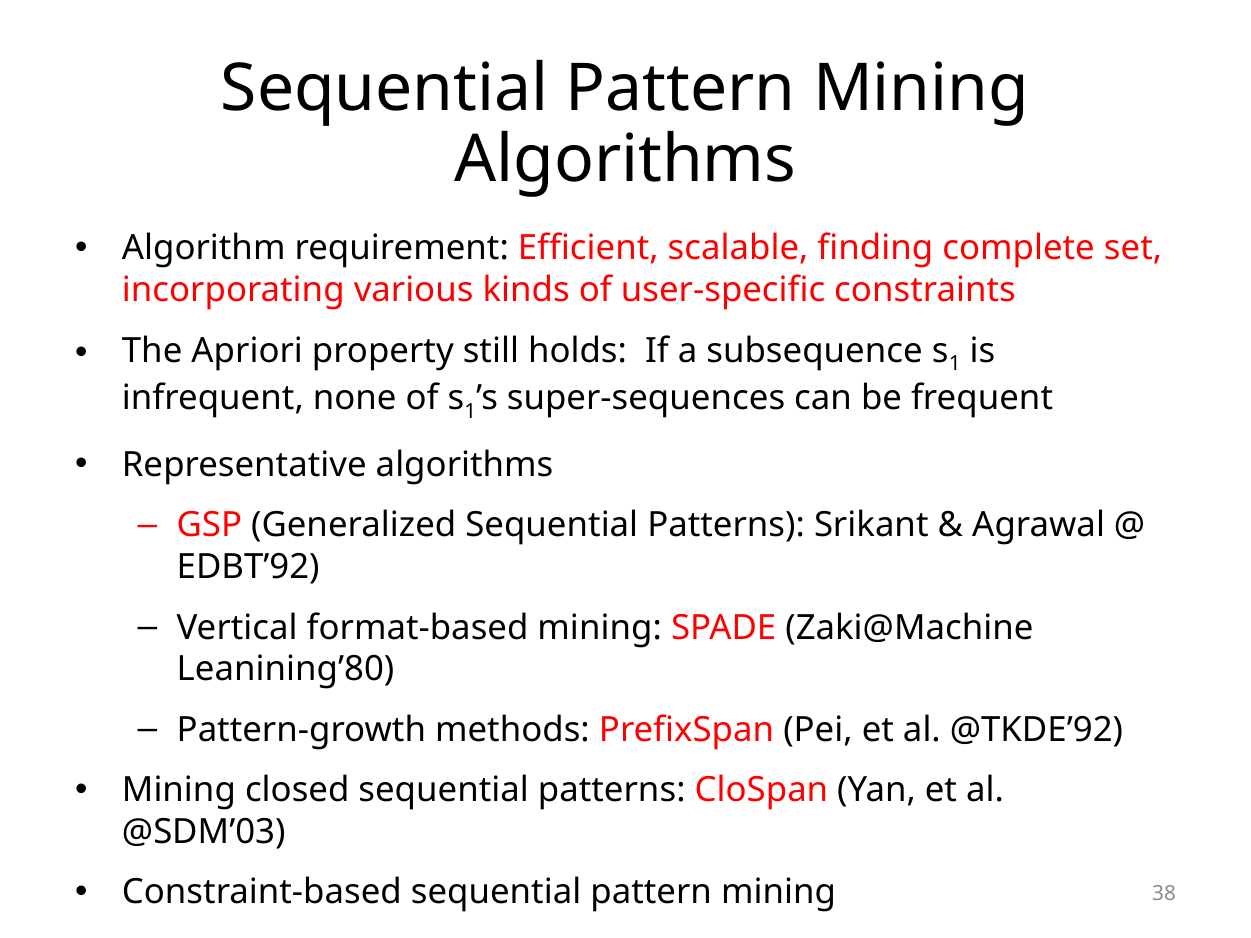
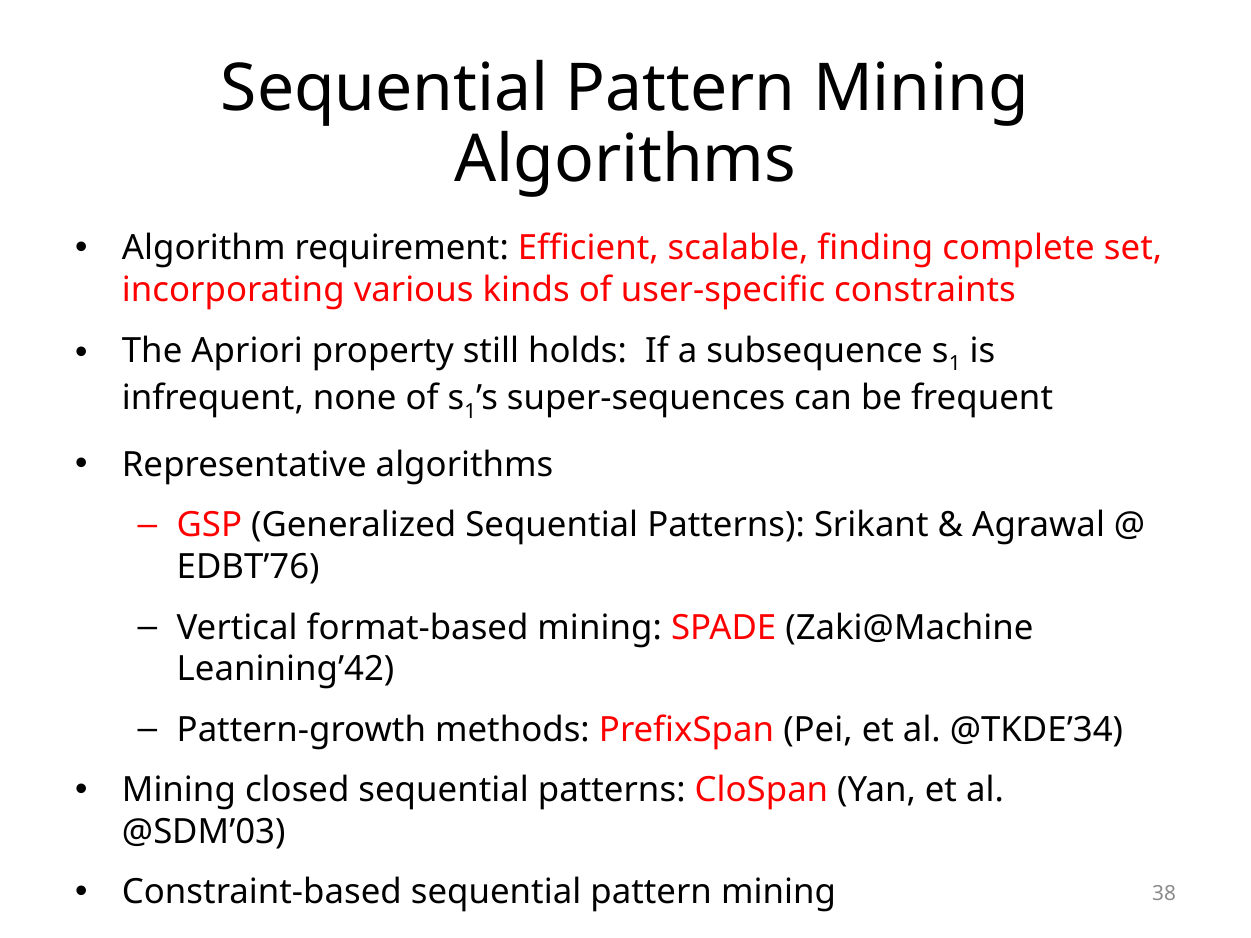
EDBT’92: EDBT’92 -> EDBT’76 (248, 567)
Leanining’80: Leanining’80 -> Leanining’42 (286, 670)
@TKDE’92: @TKDE’92 -> @TKDE’34 (1036, 730)
